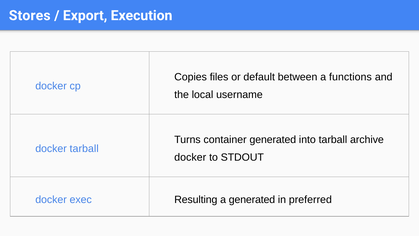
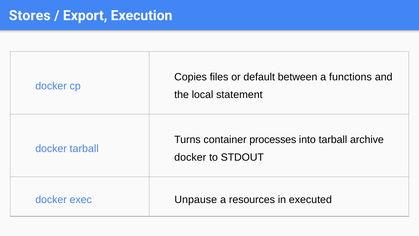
username: username -> statement (239, 95)
container generated: generated -> processes (273, 140)
Resulting: Resulting -> Unpause (196, 199)
a generated: generated -> resources (252, 199)
preferred: preferred -> executed (310, 199)
